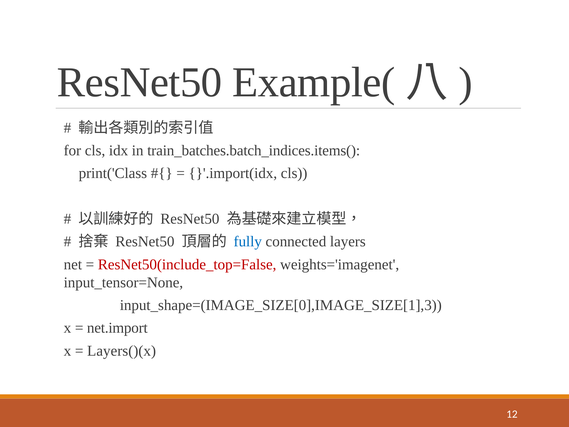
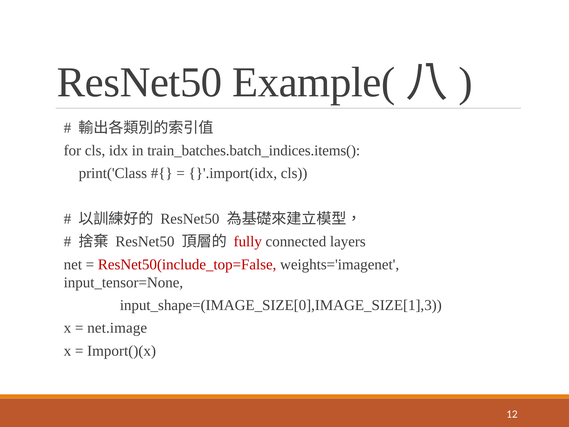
fully colour: blue -> red (248, 242)
net.import: net.import -> net.image (117, 328)
Layers()(x: Layers()(x -> Import()(x (122, 351)
